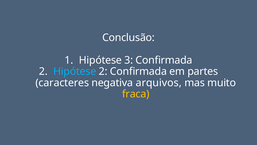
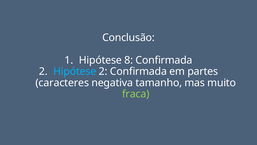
3: 3 -> 8 (129, 60)
arquivos: arquivos -> tamanho (159, 83)
fraca colour: yellow -> light green (136, 94)
